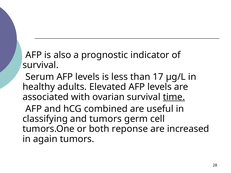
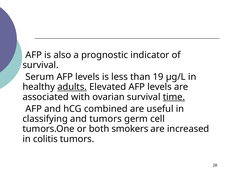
17: 17 -> 19 (158, 77)
adults underline: none -> present (72, 87)
reponse: reponse -> smokers (130, 129)
again: again -> colitis (45, 139)
